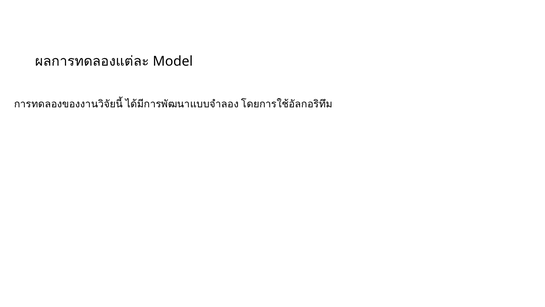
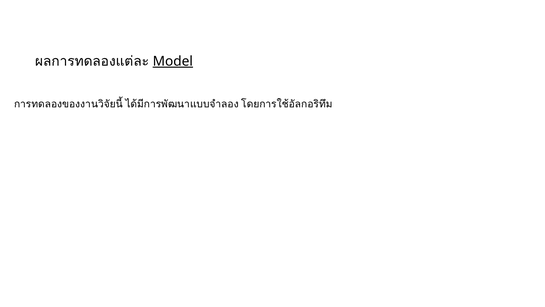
Model underline: none -> present (173, 61)
